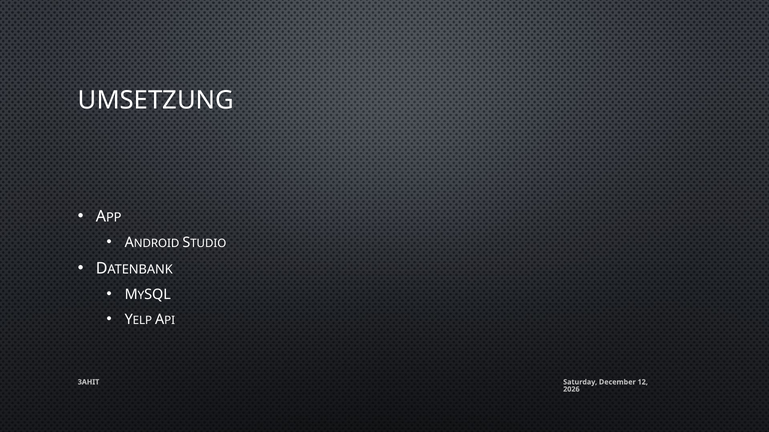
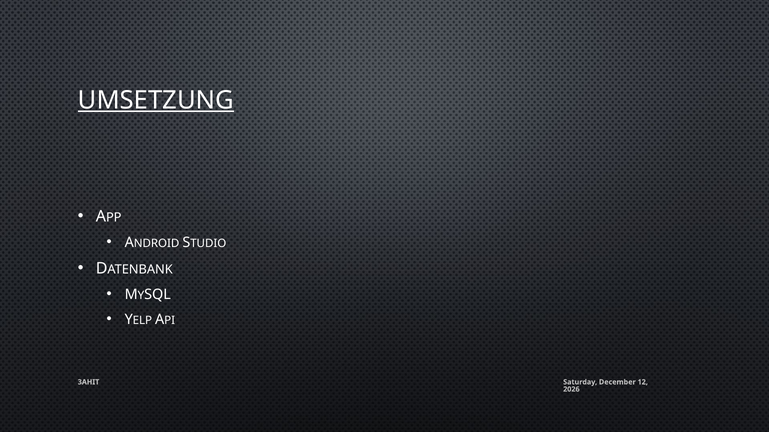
UMSETZUNG underline: none -> present (156, 100)
